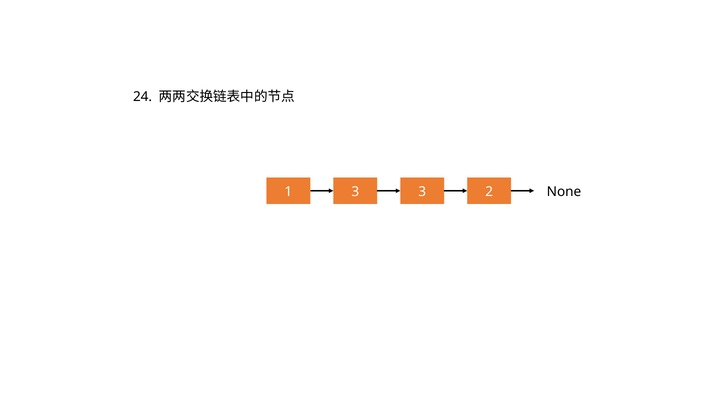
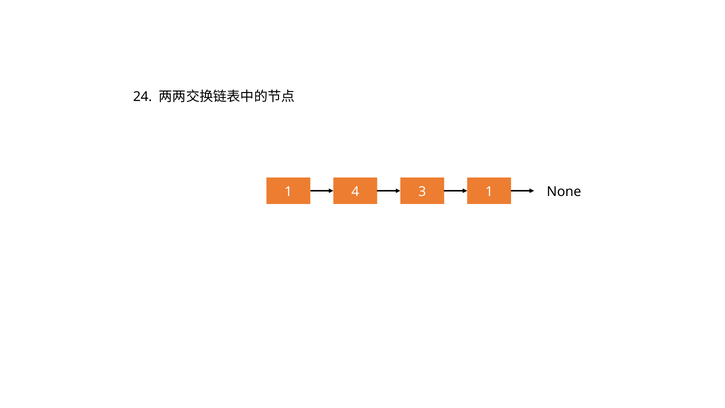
1 3: 3 -> 4 (355, 192)
3 2: 2 -> 1 (489, 192)
